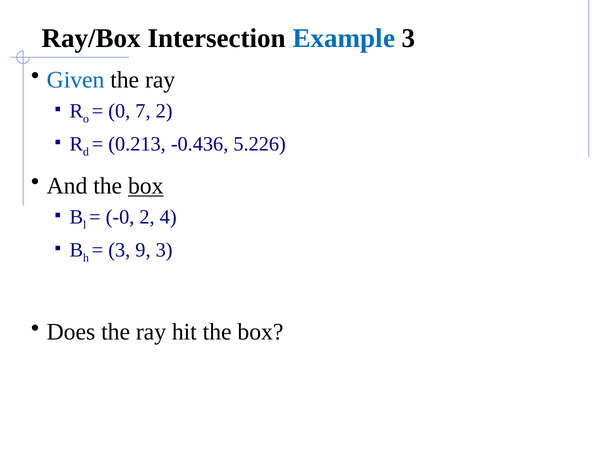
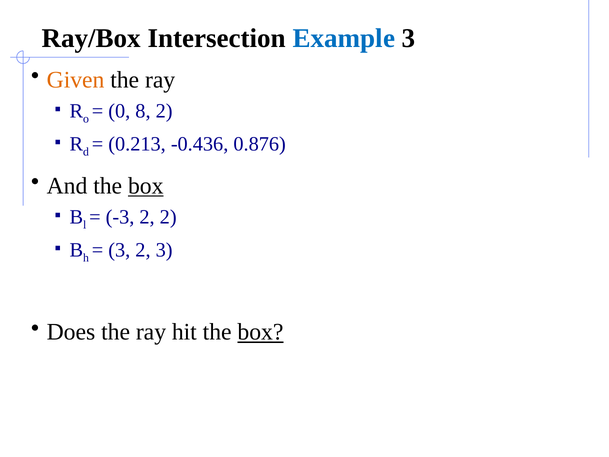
Given colour: blue -> orange (76, 80)
7: 7 -> 8 (143, 111)
5.226: 5.226 -> 0.876 (260, 144)
-0: -0 -> -3 (120, 217)
2 4: 4 -> 2 (168, 217)
3 9: 9 -> 2 (143, 250)
box underline: none -> present (260, 332)
